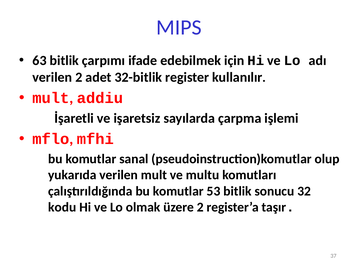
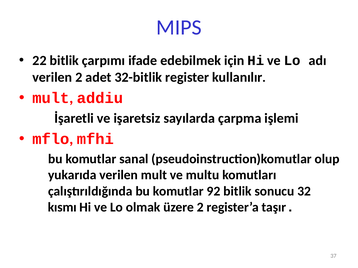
63: 63 -> 22 (40, 61)
53: 53 -> 92 (214, 192)
kodu: kodu -> kısmı (62, 208)
